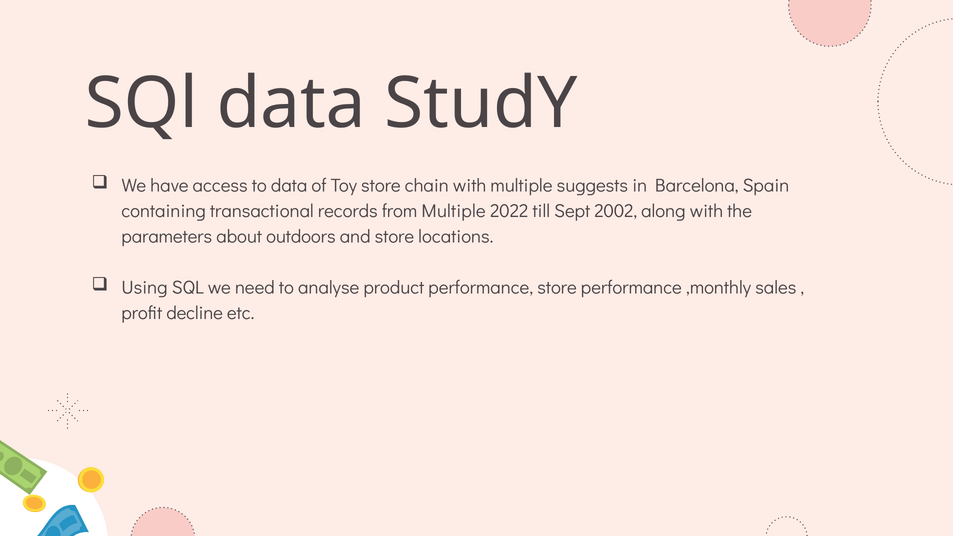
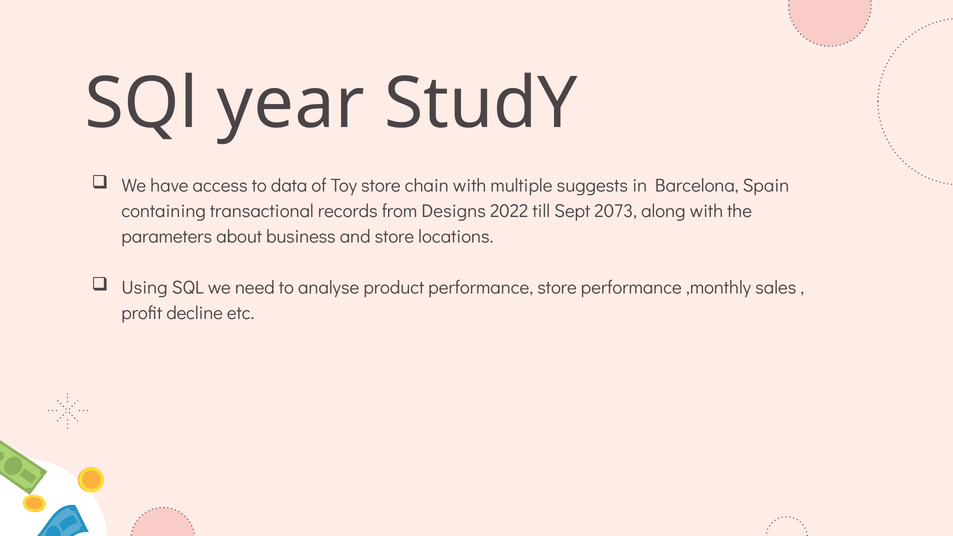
SQl data: data -> year (291, 104)
from Multiple: Multiple -> Designs (454, 211)
2002: 2002 -> 2073 (616, 211)
outdoors: outdoors -> business (301, 237)
